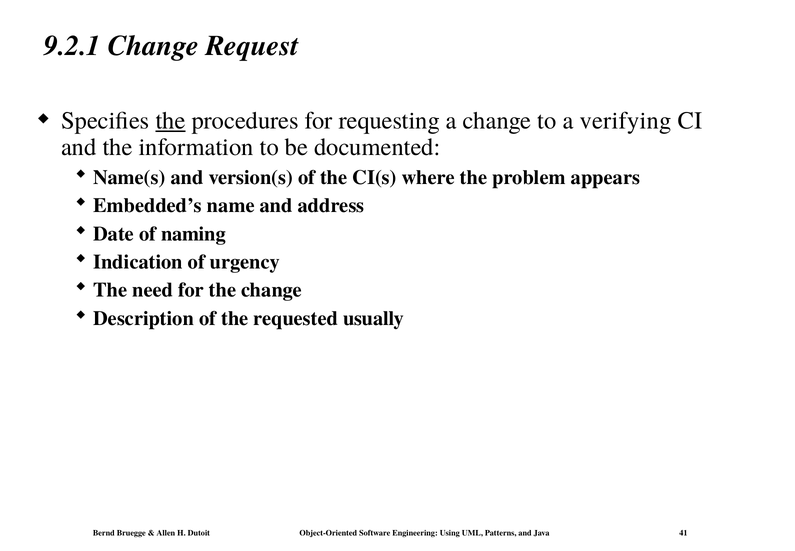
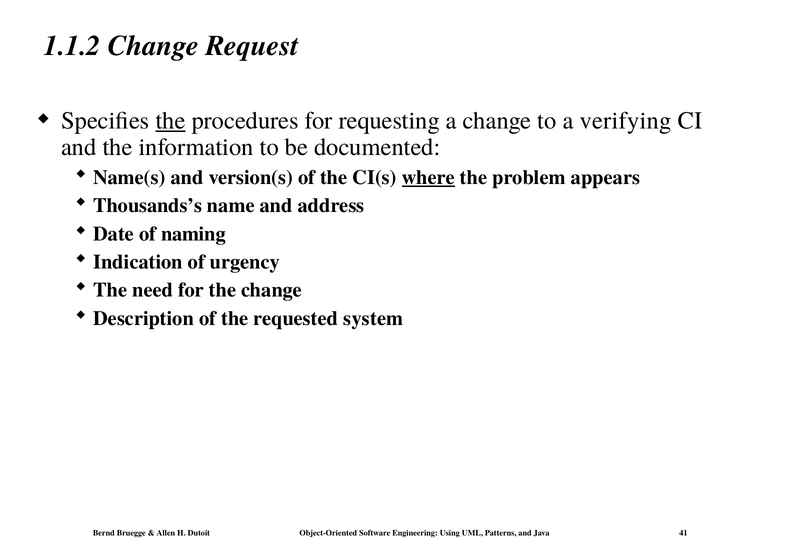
9.2.1: 9.2.1 -> 1.1.2 (72, 46)
where underline: none -> present (428, 177)
Embedded’s: Embedded’s -> Thousands’s (148, 206)
usually: usually -> system (373, 318)
